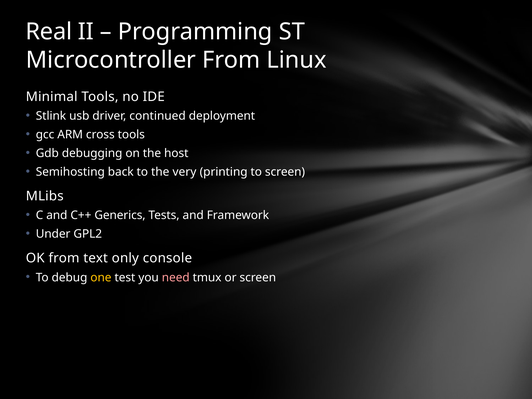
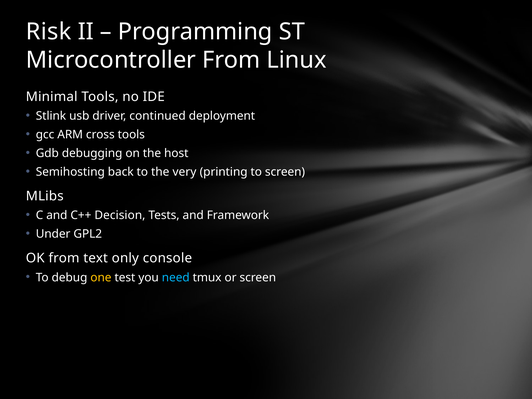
Real: Real -> Risk (49, 32)
Generics: Generics -> Decision (120, 215)
need colour: pink -> light blue (176, 277)
